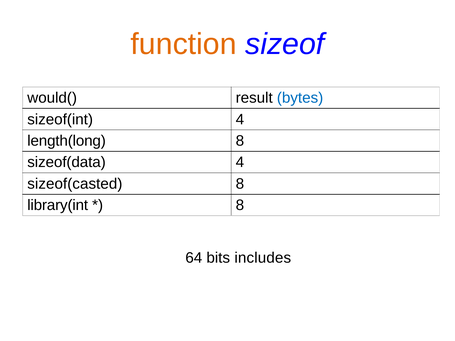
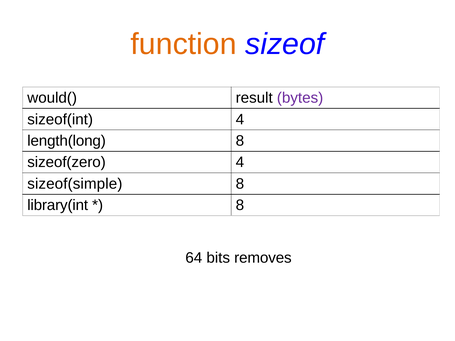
bytes colour: blue -> purple (300, 98)
sizeof(data: sizeof(data -> sizeof(zero (67, 162)
sizeof(casted: sizeof(casted -> sizeof(simple (75, 184)
includes: includes -> removes (263, 258)
